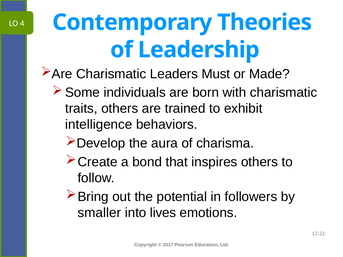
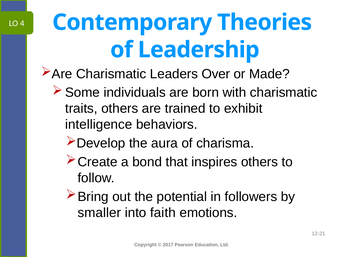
Must: Must -> Over (216, 74)
lives: lives -> faith (163, 213)
